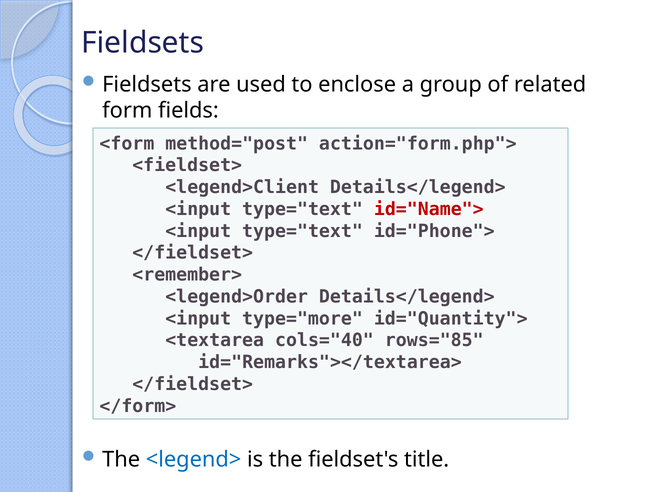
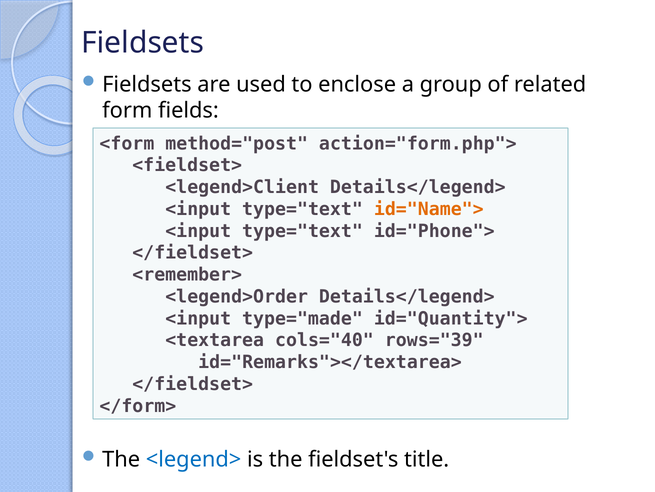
id="Name"> colour: red -> orange (429, 209)
type="more: type="more -> type="made (302, 318)
rows="85: rows="85 -> rows="39 (434, 340)
